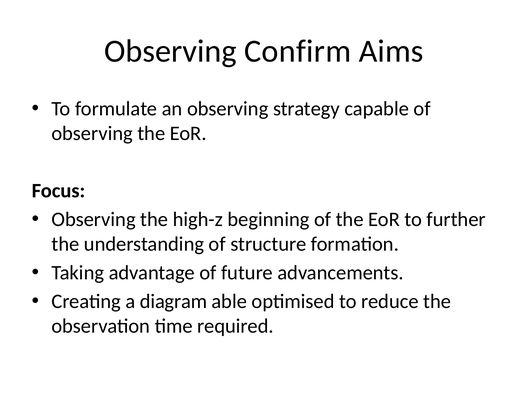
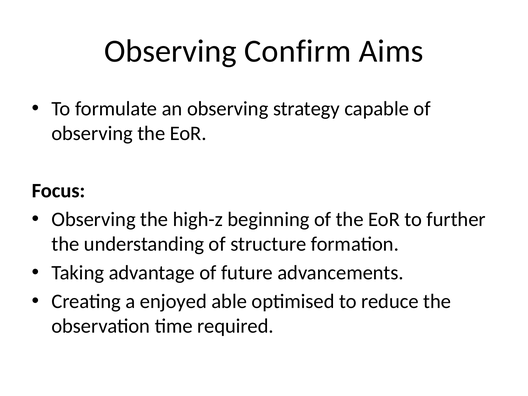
diagram: diagram -> enjoyed (173, 301)
